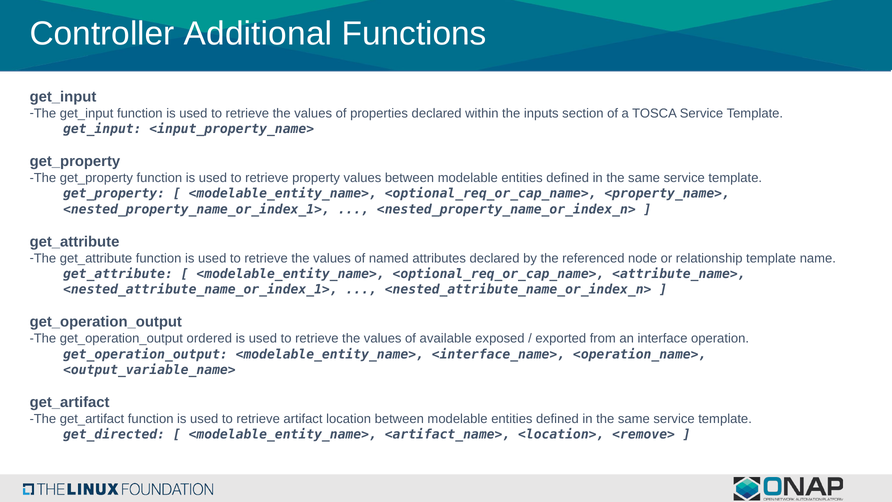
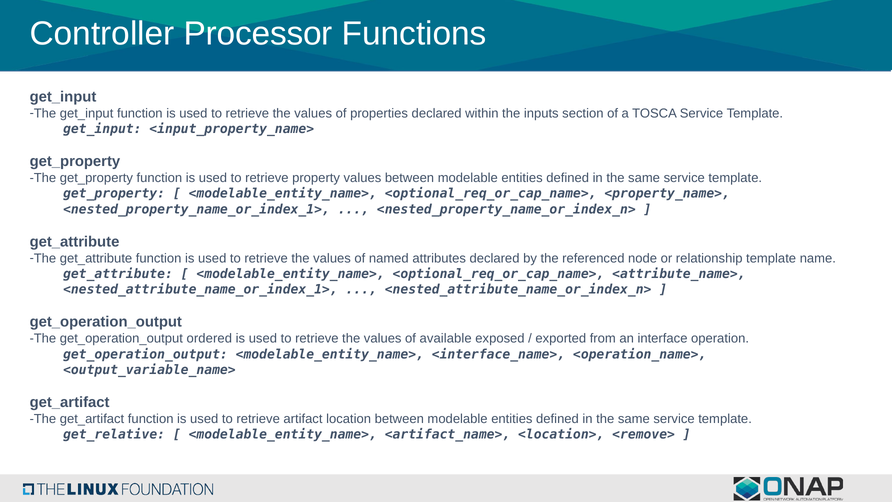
Additional: Additional -> Processor (258, 34)
get_directed: get_directed -> get_relative (114, 434)
